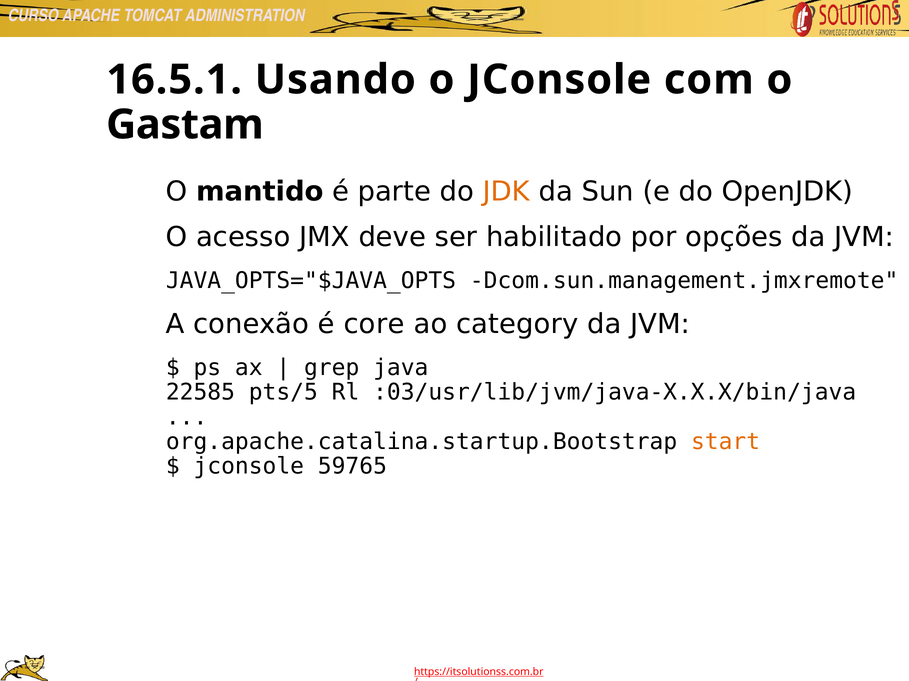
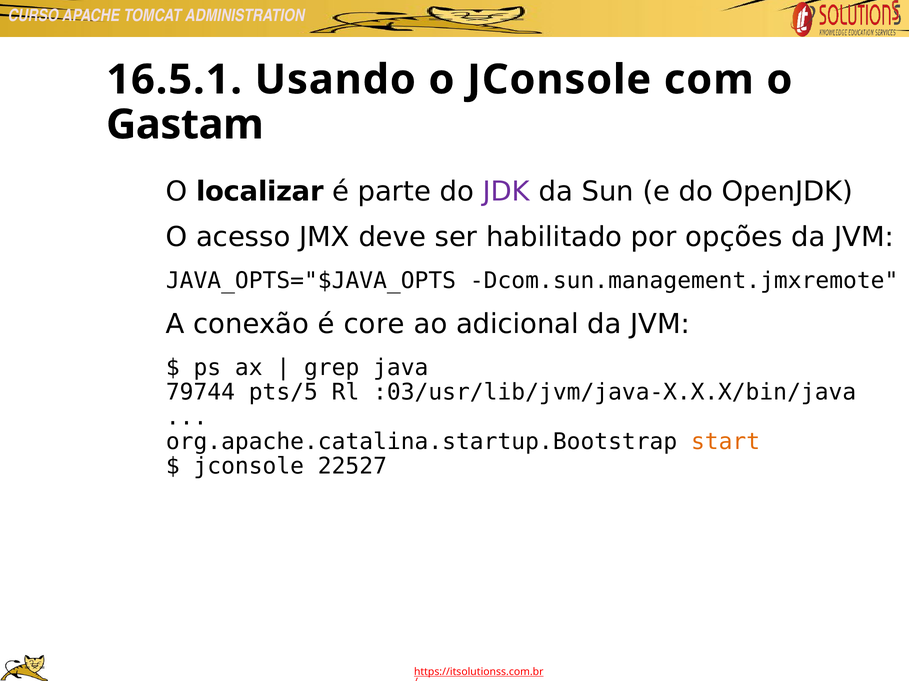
mantido: mantido -> localizar (260, 192)
JDK colour: orange -> purple (506, 192)
category: category -> adicional (518, 324)
22585: 22585 -> 79744 (200, 393)
59765: 59765 -> 22527 (352, 467)
